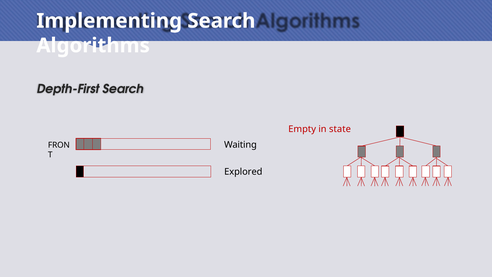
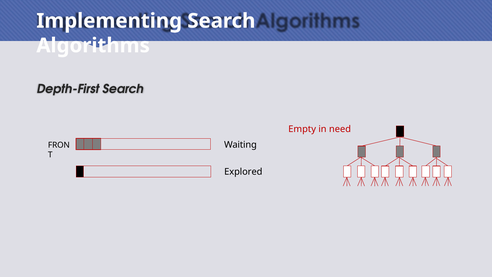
state: state -> need (340, 129)
